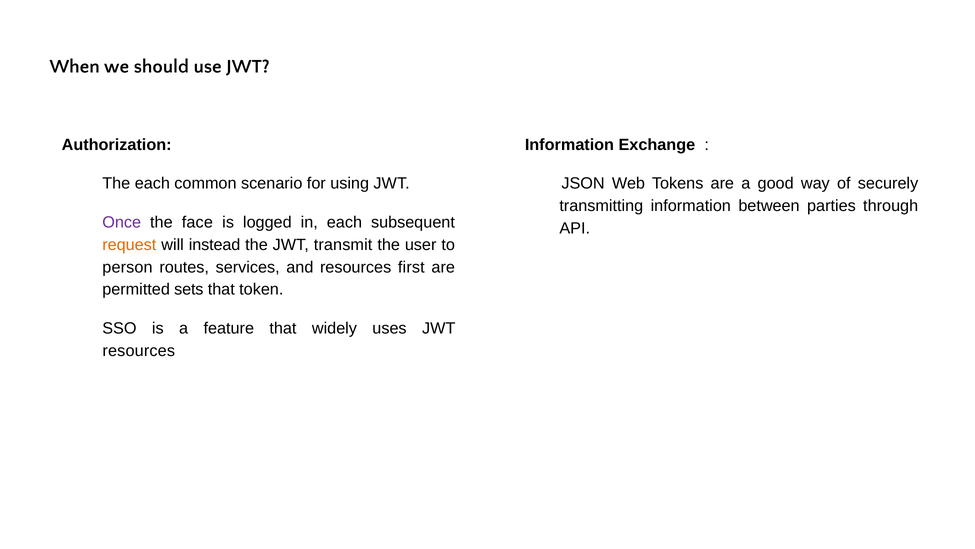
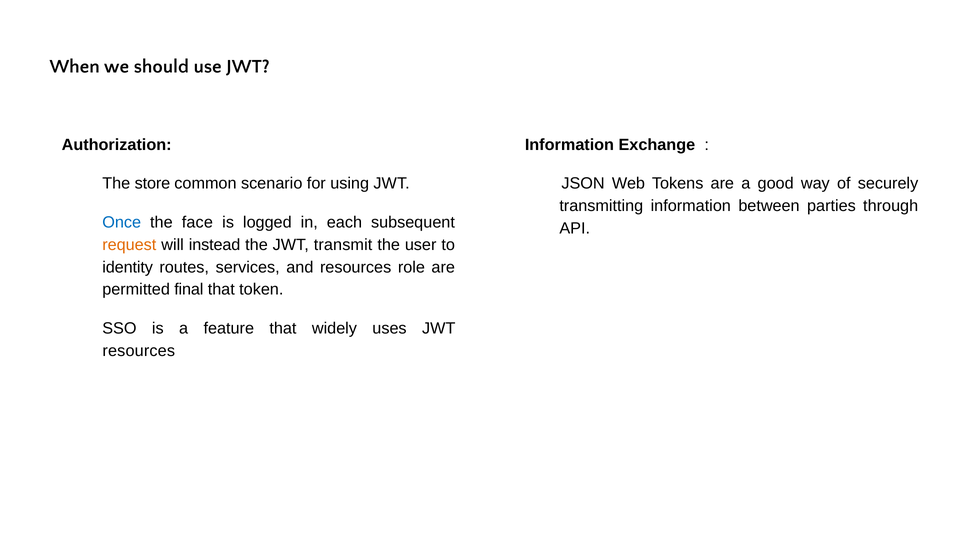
The each: each -> store (152, 183)
Once colour: purple -> blue (122, 222)
person: person -> identity (128, 267)
first: first -> role (411, 267)
sets: sets -> final (189, 289)
